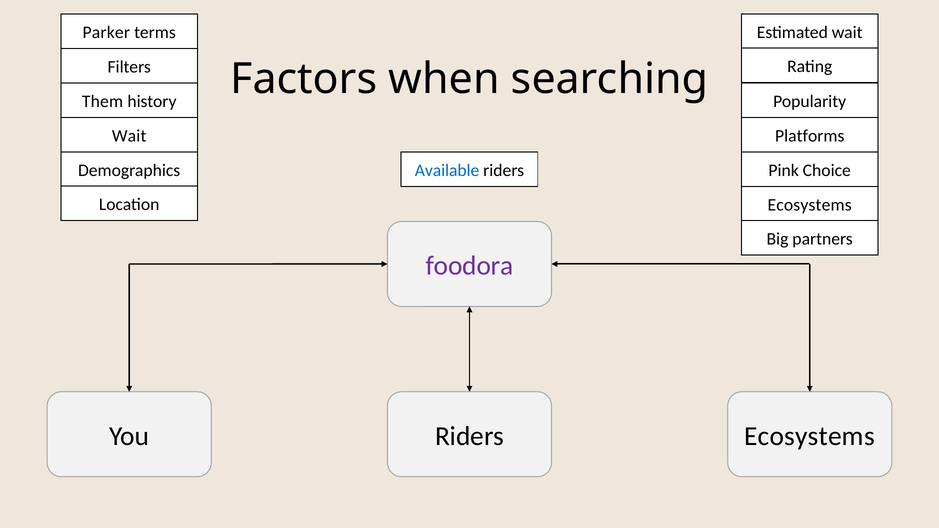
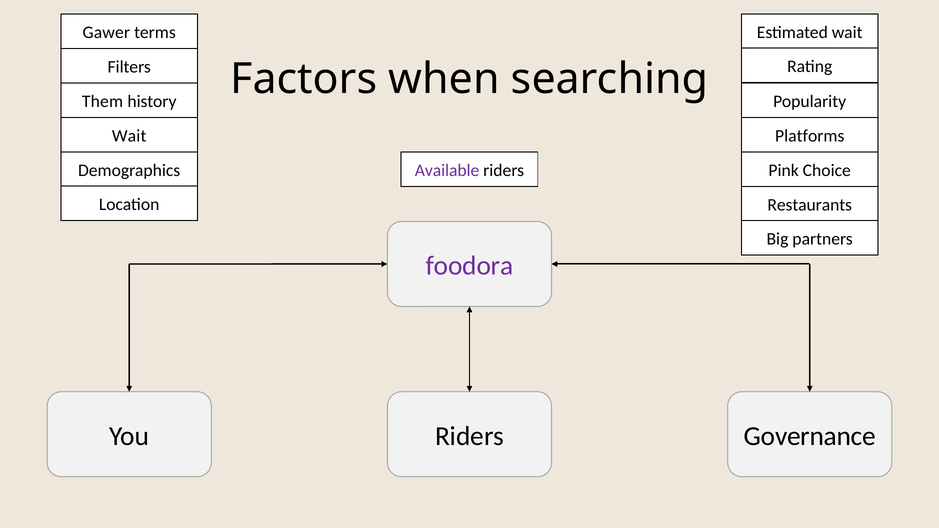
Parker: Parker -> Gawer (106, 33)
Available colour: blue -> purple (447, 170)
Ecosystems: Ecosystems -> Restaurants (810, 205)
You Ecosystems: Ecosystems -> Governance (810, 436)
